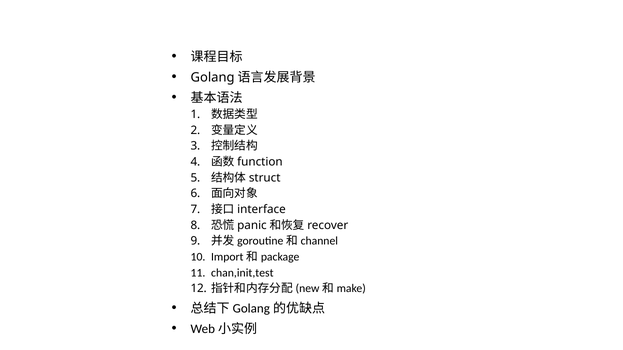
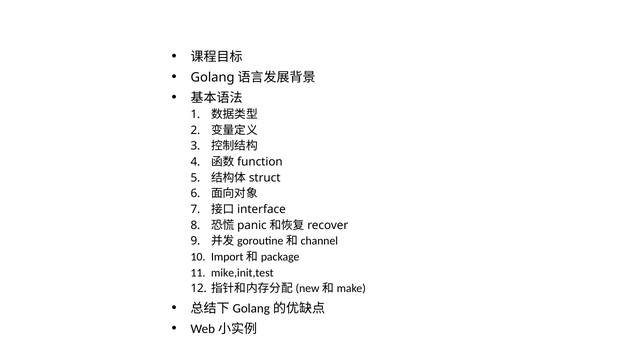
chan,init,test: chan,init,test -> mike,init,test (242, 273)
